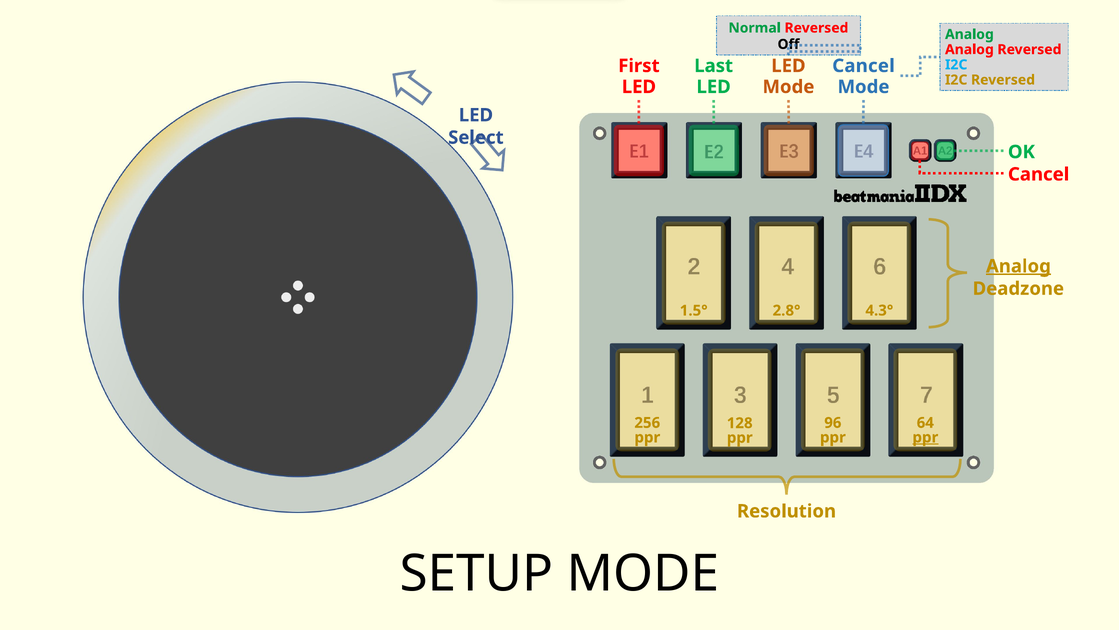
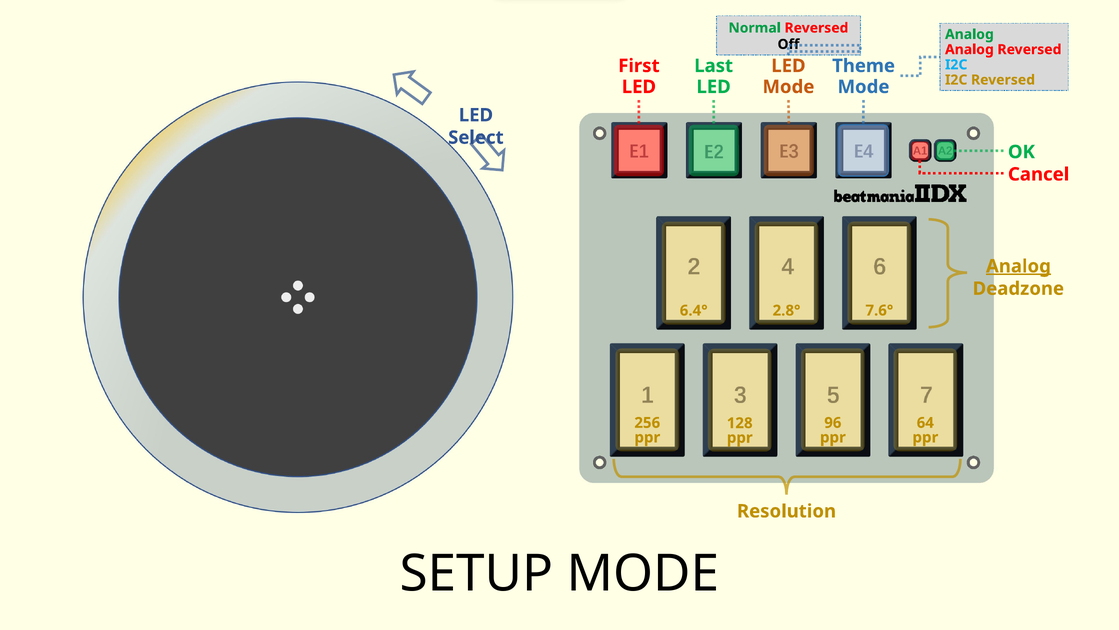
Cancel: Cancel -> Theme (864, 66)
1.5°: 1.5° -> 6.4° (694, 310)
4.3°: 4.3° -> 7.6° (879, 310)
ppr underline: present -> none (925, 437)
